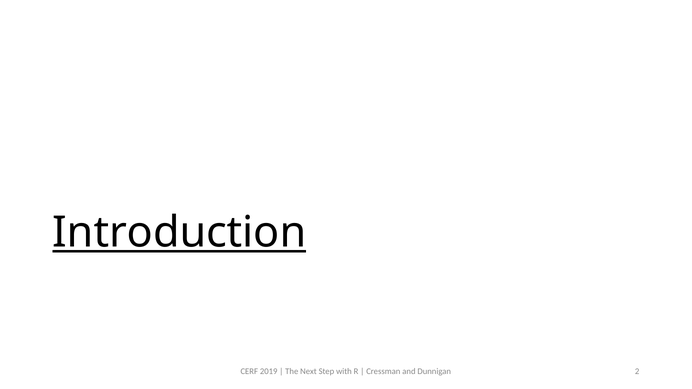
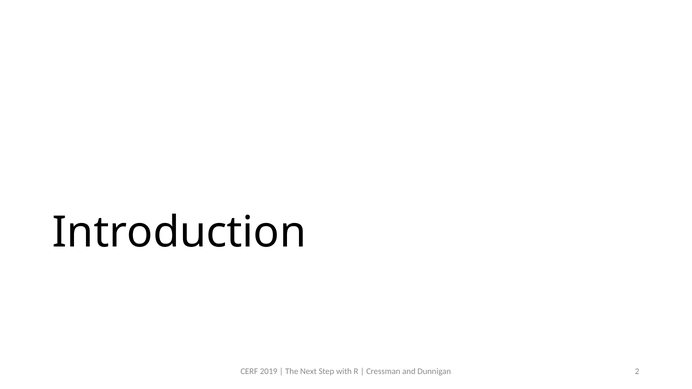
Introduction underline: present -> none (179, 233)
